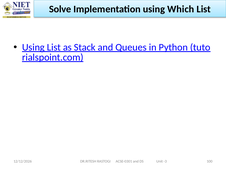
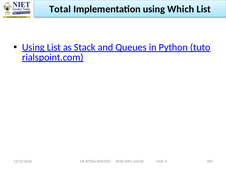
Solve: Solve -> Total (60, 9)
